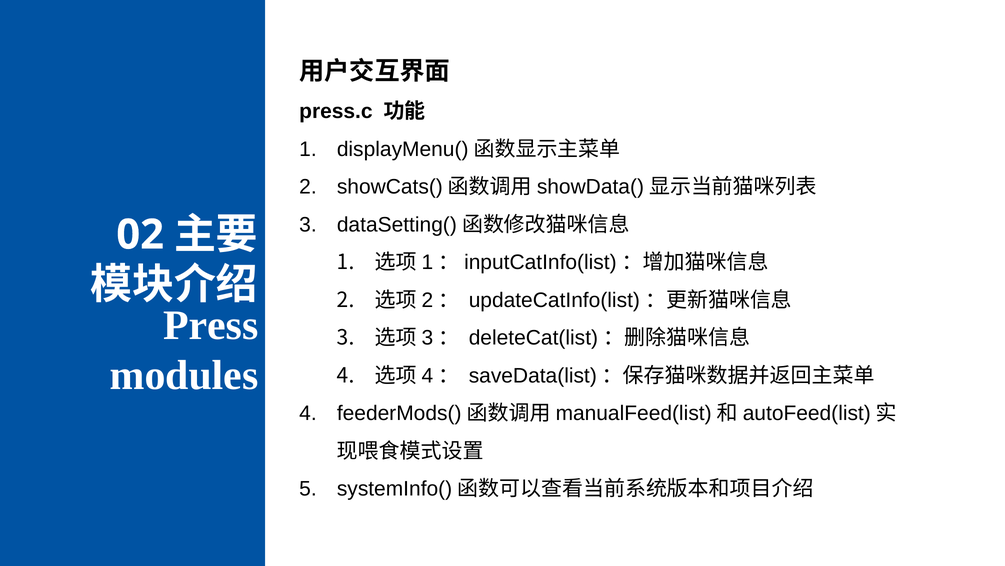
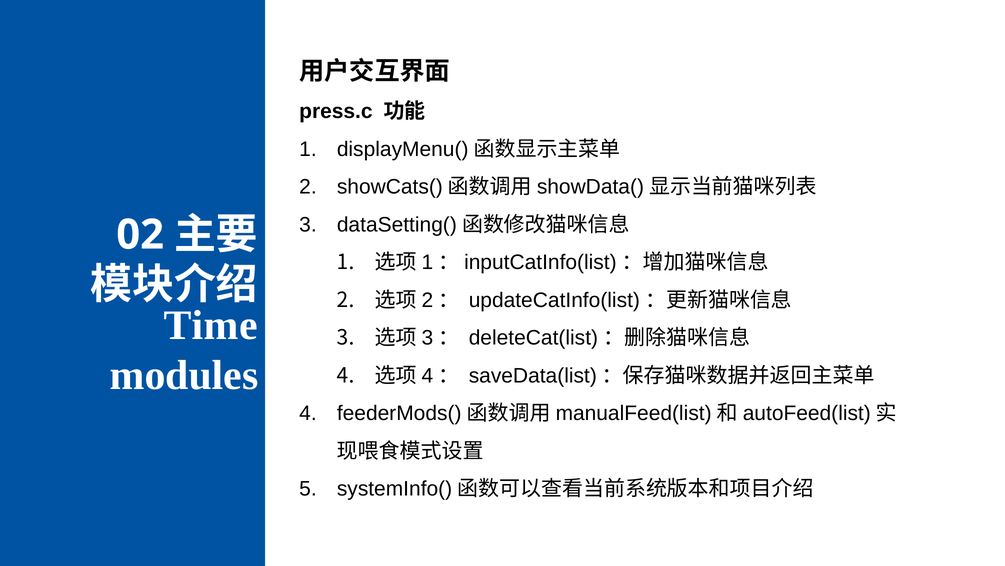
Press: Press -> Time (211, 325)
